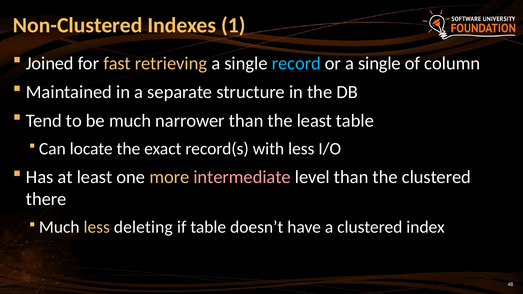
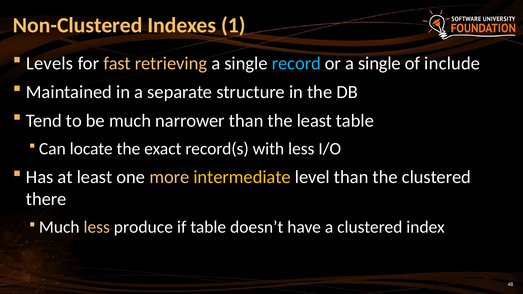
Joined: Joined -> Levels (50, 63)
column: column -> include (452, 63)
intermediate colour: pink -> yellow (242, 177)
deleting: deleting -> produce (143, 227)
